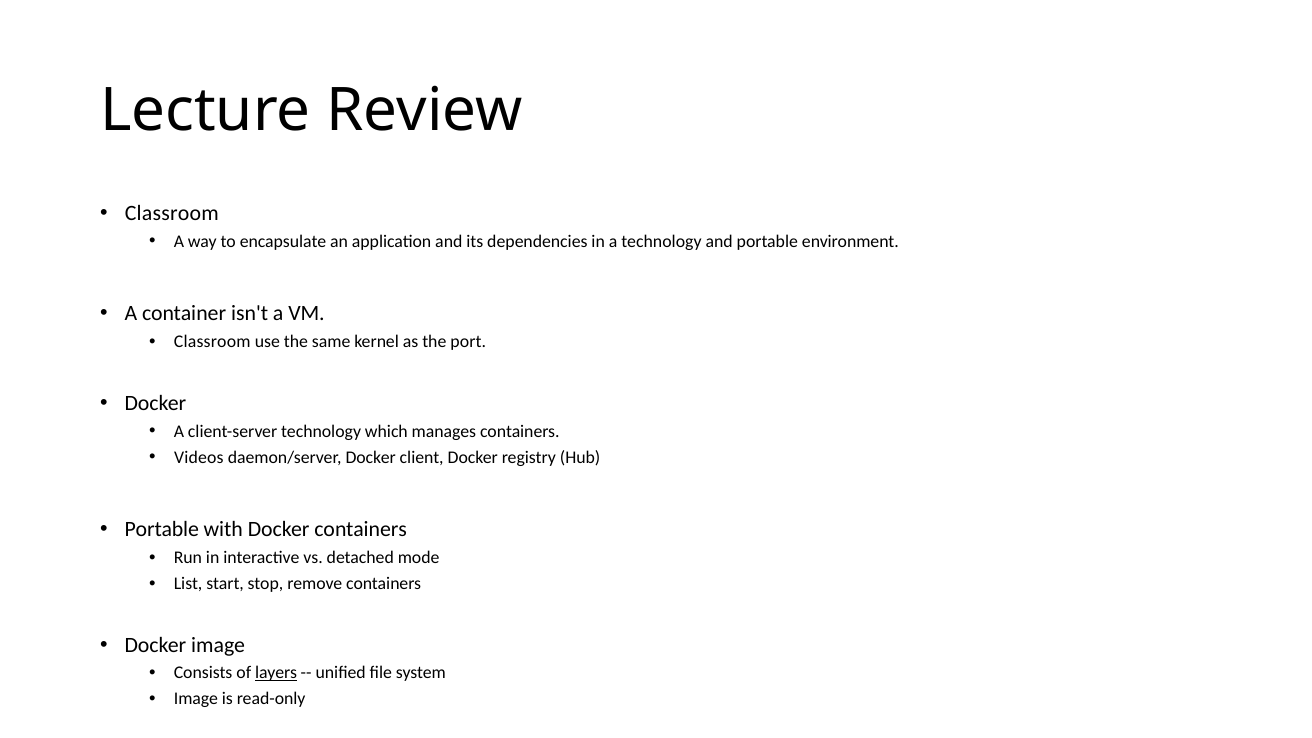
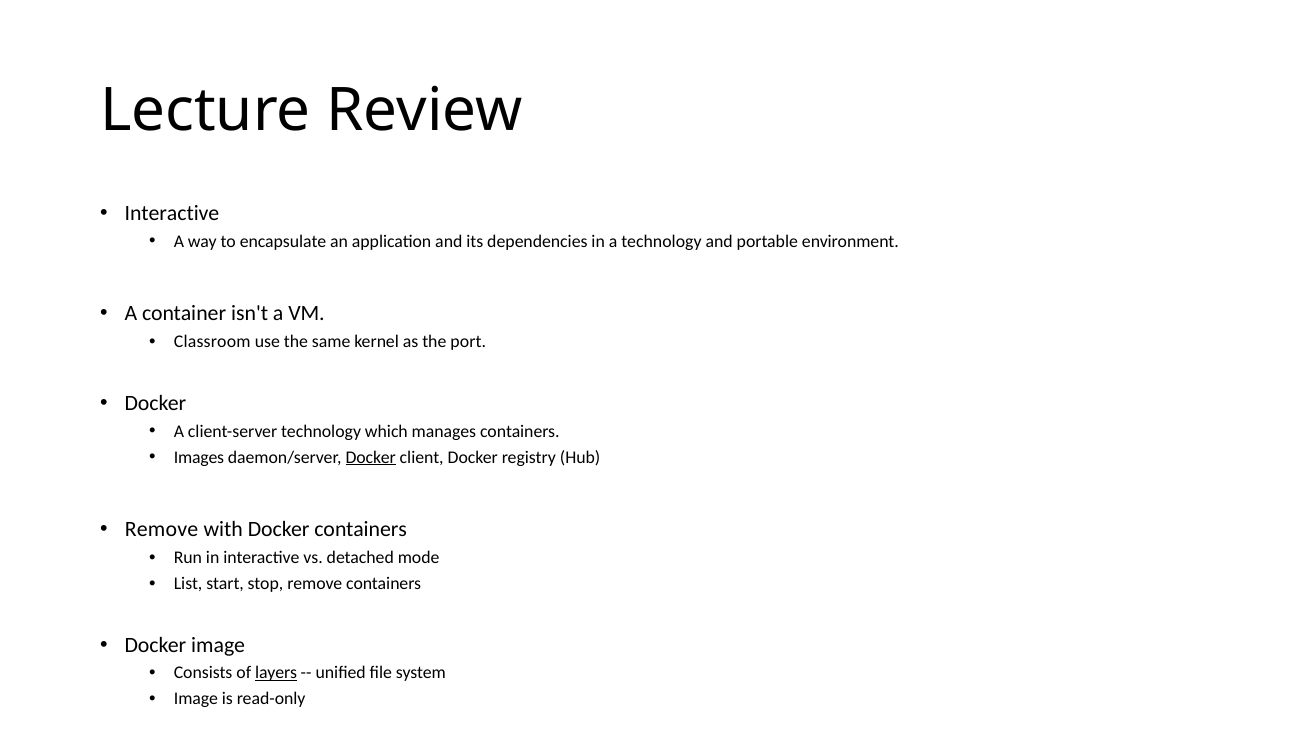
Classroom: Classroom -> Interactive (172, 213)
Videos: Videos -> Images (199, 457)
Docker underline: none -> present (371, 457)
Portable: Portable -> Remove (162, 529)
